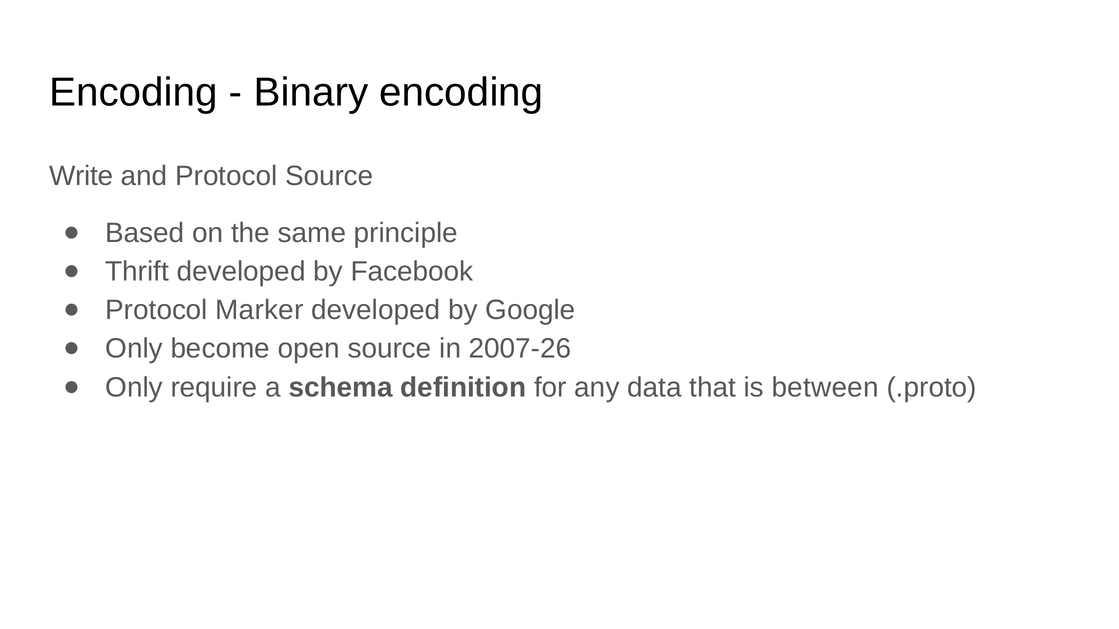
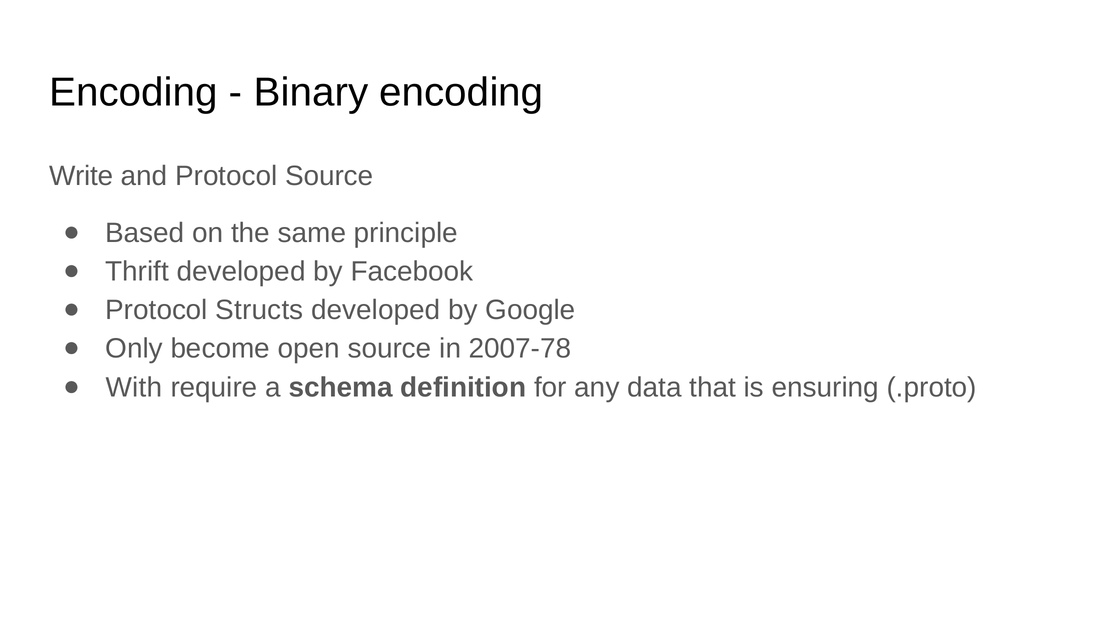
Marker: Marker -> Structs (259, 310)
2007-26: 2007-26 -> 2007-78 (520, 349)
Only: Only -> With (134, 388)
between: between -> ensuring (825, 388)
